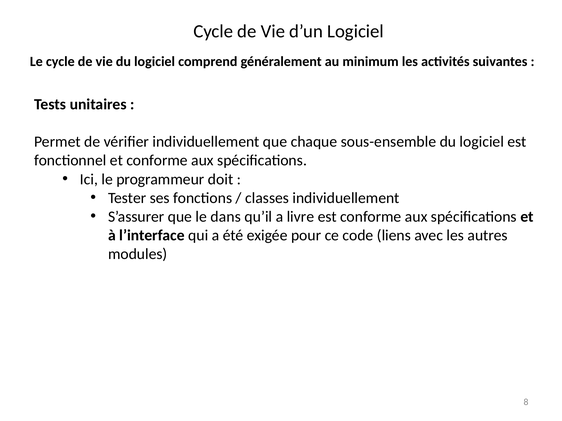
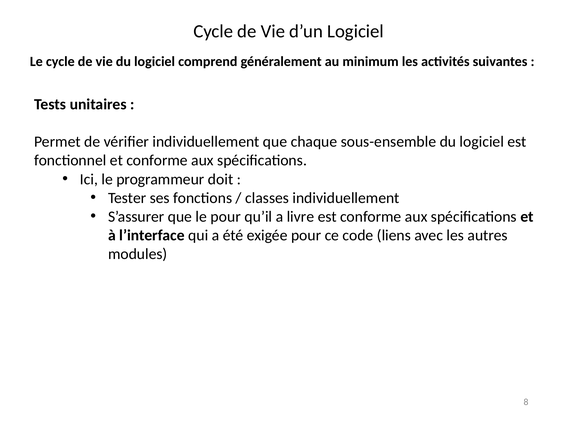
le dans: dans -> pour (226, 217)
